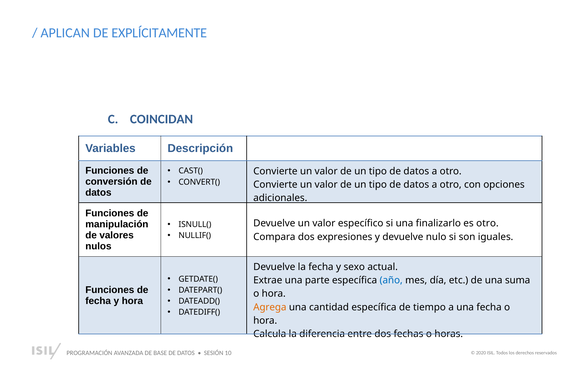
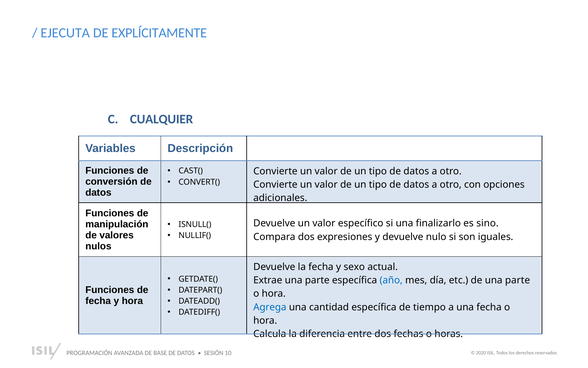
APLICAN: APLICAN -> EJECUTA (65, 33)
COINCIDAN: COINCIDAN -> CUALQUIER (162, 119)
es otro: otro -> sino (487, 223)
de una suma: suma -> parte (518, 280)
Agrega colour: orange -> blue (270, 307)
